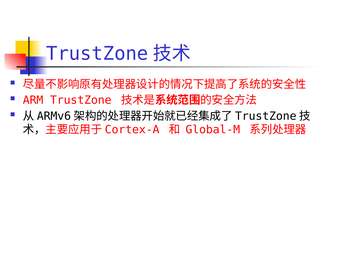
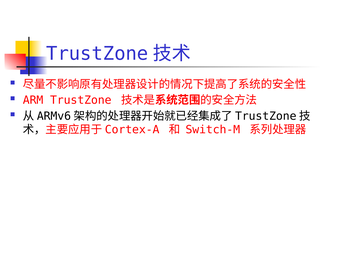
Global-M: Global-M -> Switch-M (213, 130)
